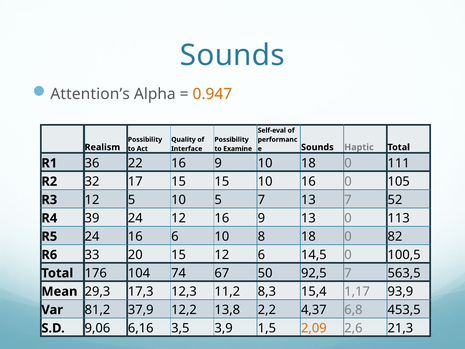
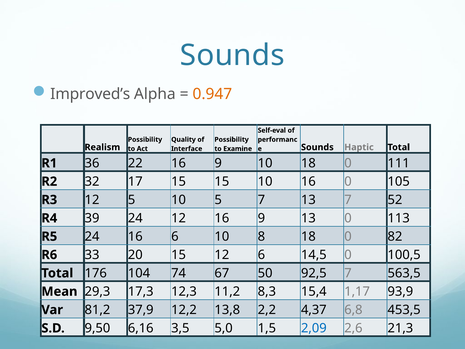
Attention’s: Attention’s -> Improved’s (90, 94)
9,06: 9,06 -> 9,50 (97, 328)
3,9: 3,9 -> 5,0 (224, 328)
2,09 colour: orange -> blue (314, 328)
